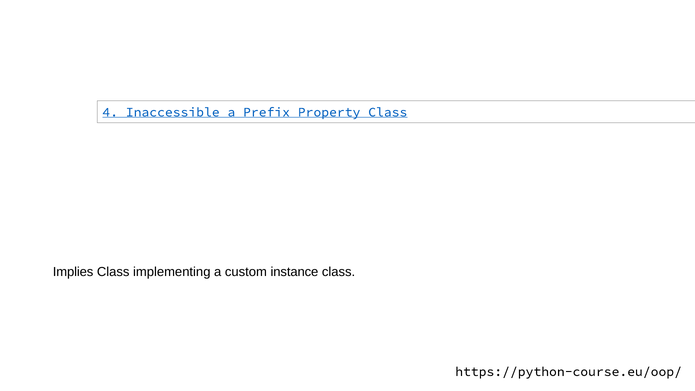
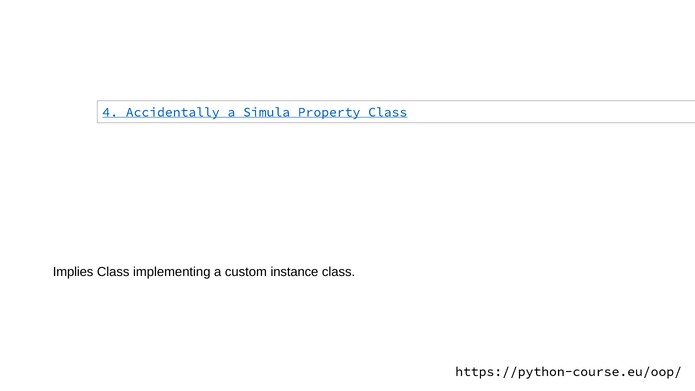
Inaccessible: Inaccessible -> Accidentally (173, 112)
Prefix: Prefix -> Simula (267, 112)
